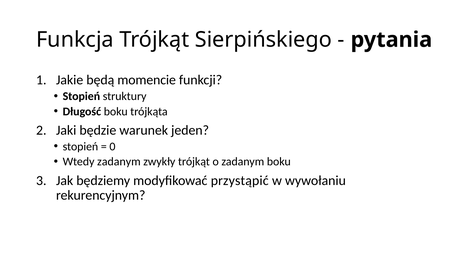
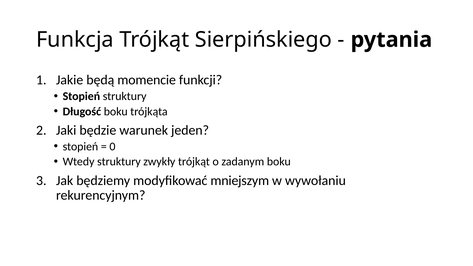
Wtedy zadanym: zadanym -> struktury (119, 162)
przystąpić: przystąpić -> mniejszym (240, 181)
